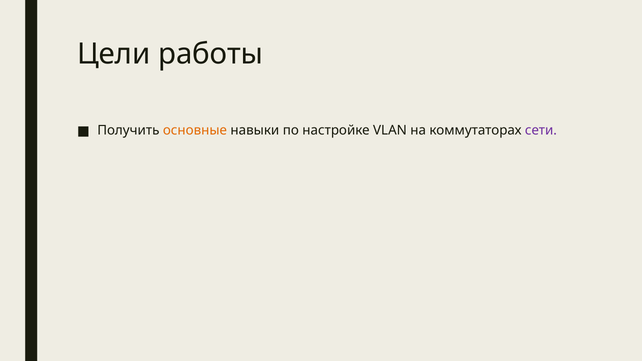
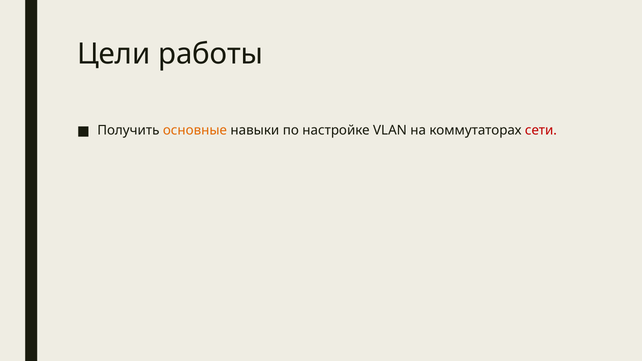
сети colour: purple -> red (541, 130)
